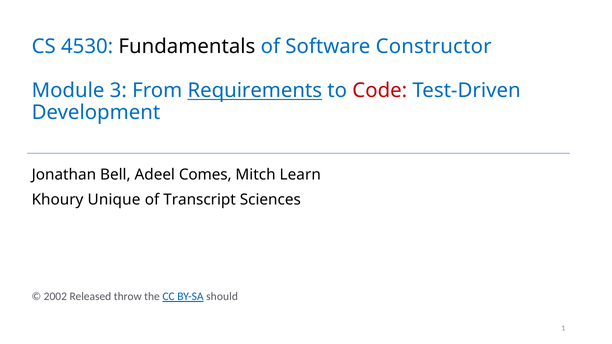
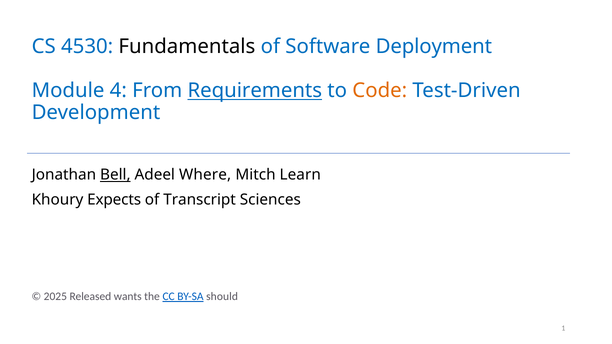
Constructor: Constructor -> Deployment (434, 47)
3: 3 -> 4 (118, 91)
Code colour: red -> orange (380, 91)
Bell underline: none -> present (115, 175)
Comes: Comes -> Where (205, 175)
Unique: Unique -> Expects (114, 200)
2002: 2002 -> 2025 (55, 297)
throw: throw -> wants (128, 297)
